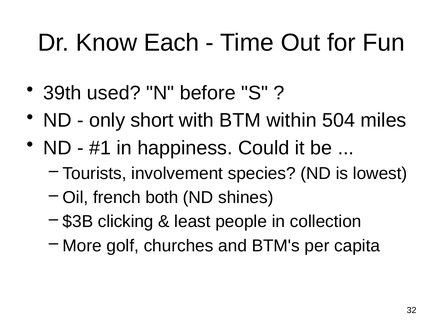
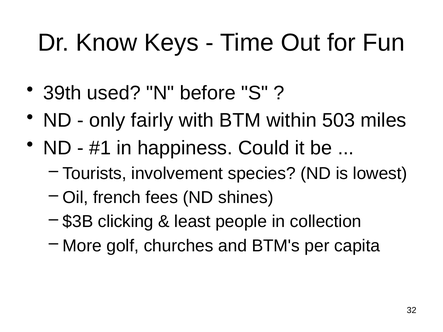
Each: Each -> Keys (172, 43)
short: short -> fairly (152, 121)
504: 504 -> 503 (339, 121)
both: both -> fees (162, 198)
